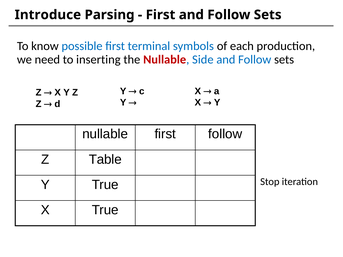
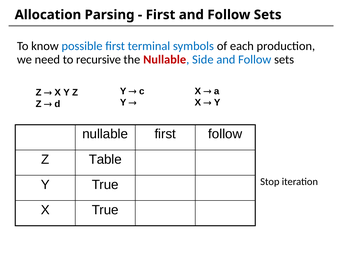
Introduce: Introduce -> Allocation (48, 15)
inserting: inserting -> recursive (98, 60)
